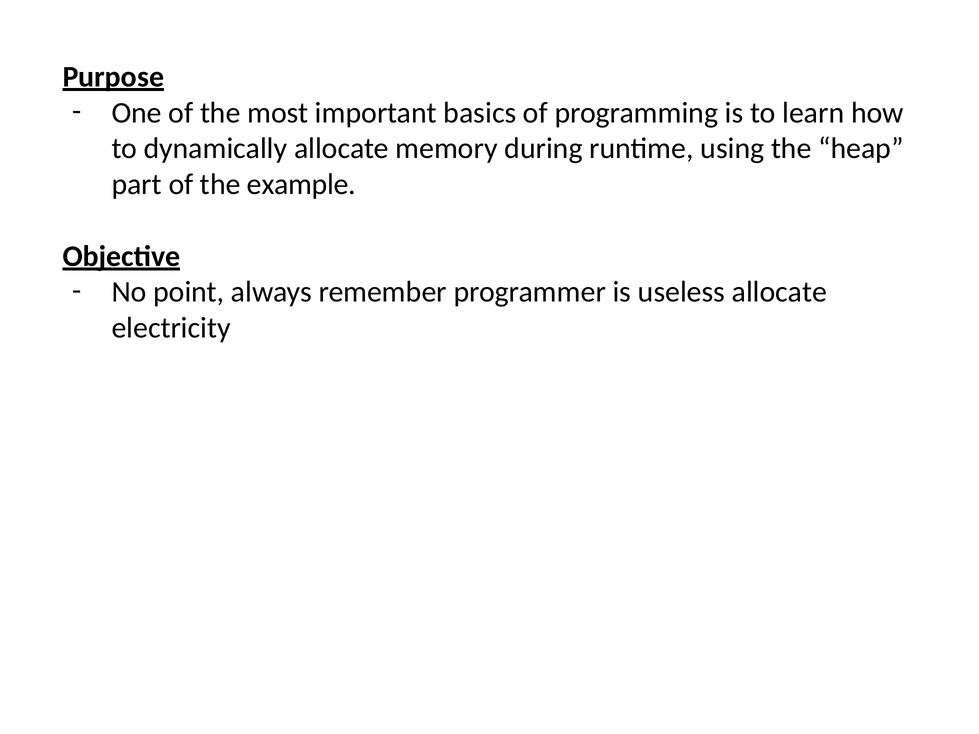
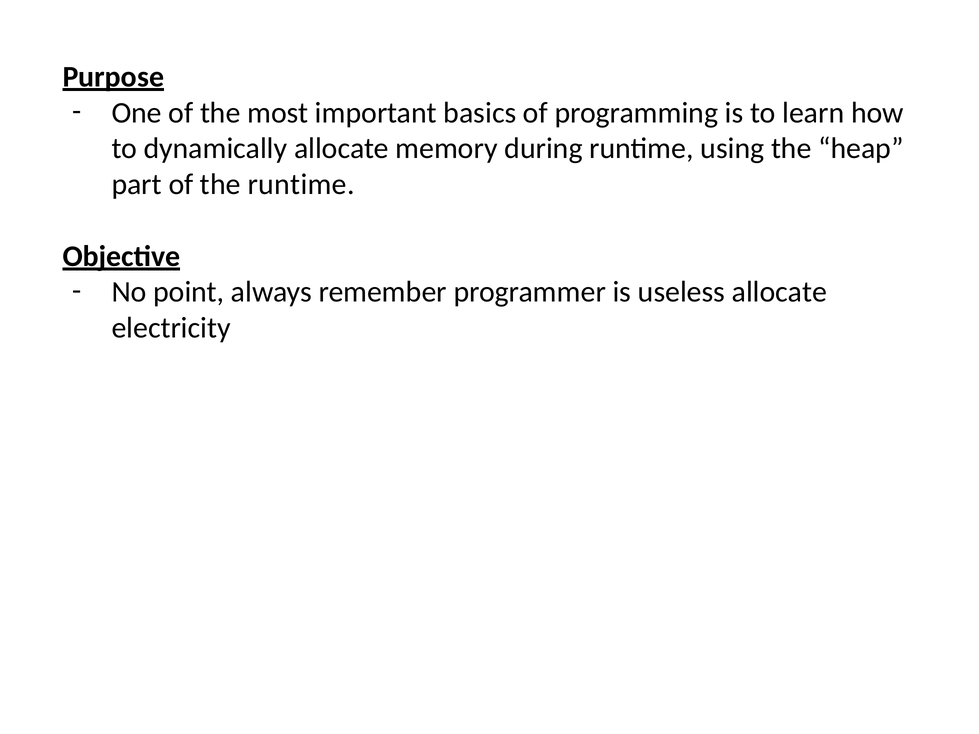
the example: example -> runtime (301, 184)
